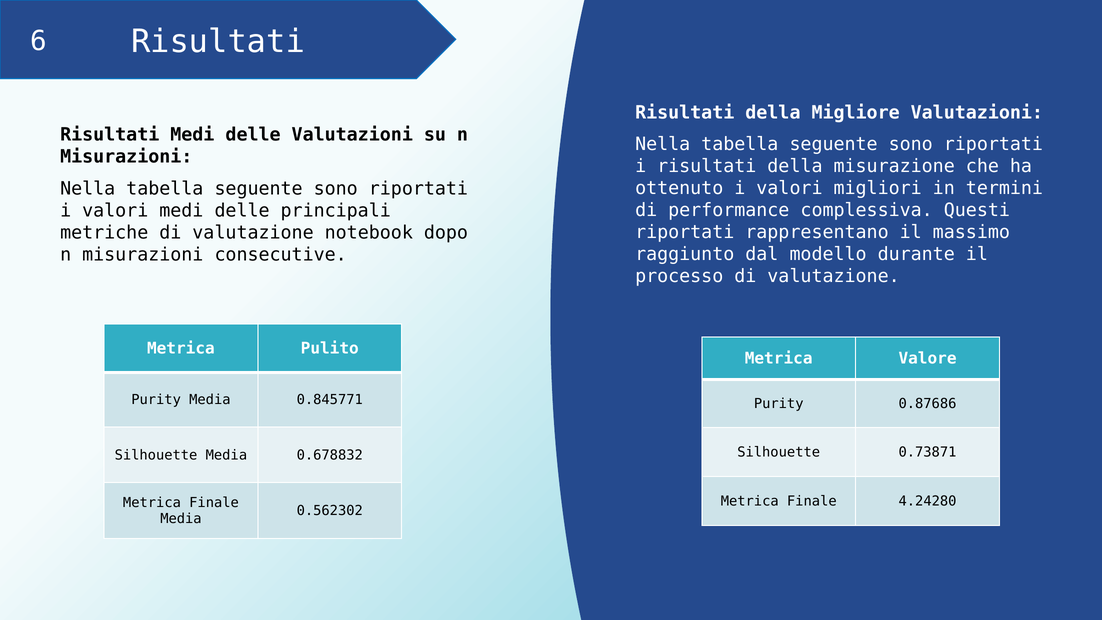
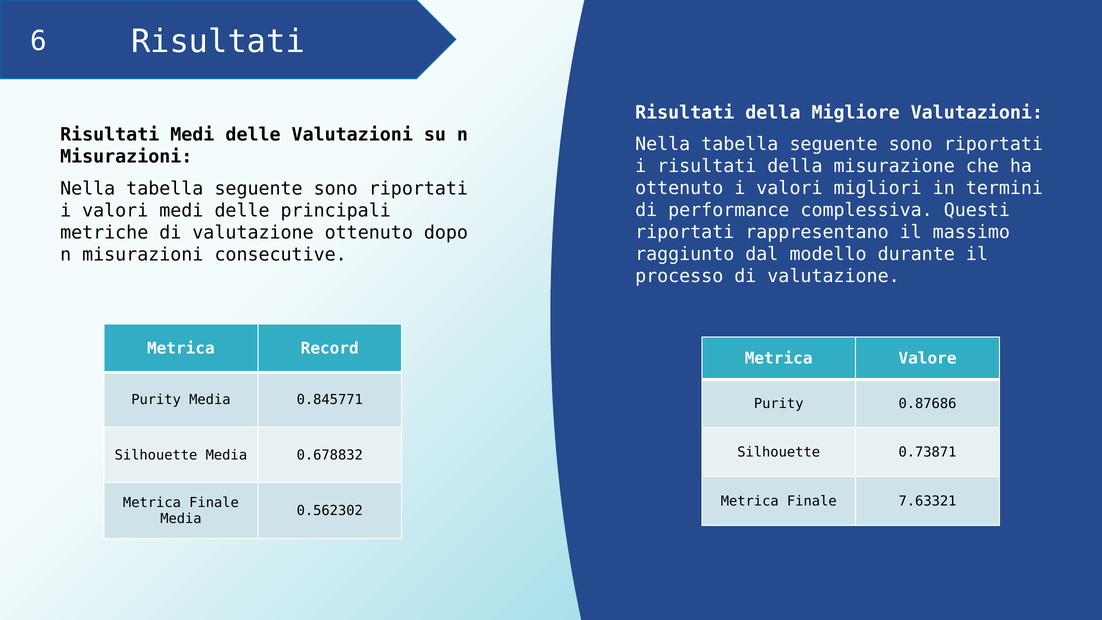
valutazione notebook: notebook -> ottenuto (369, 233)
Pulito: Pulito -> Record (330, 348)
4.24280: 4.24280 -> 7.63321 (928, 501)
